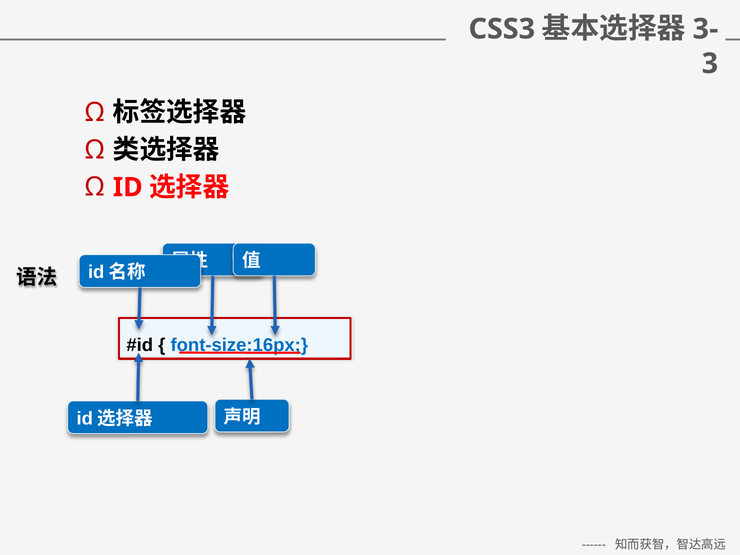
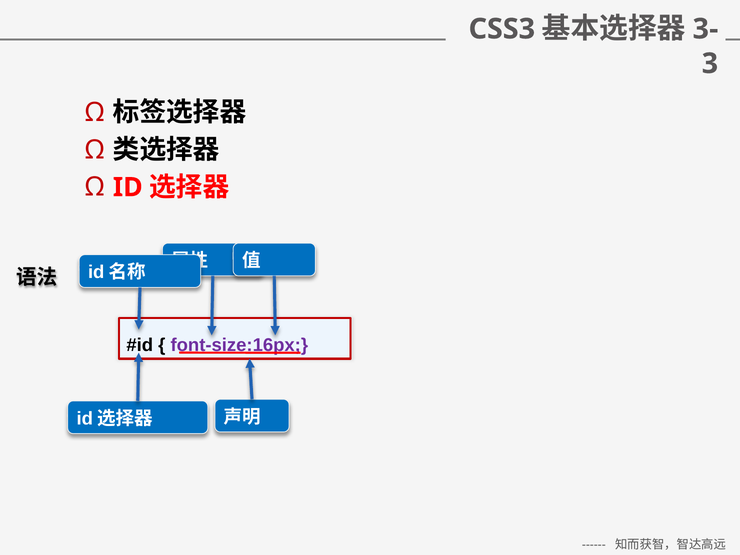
font-size:16px colour: blue -> purple (239, 345)
